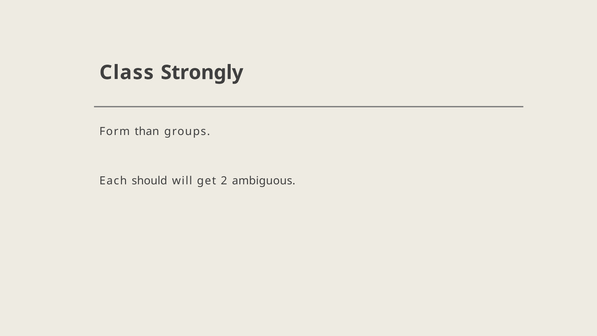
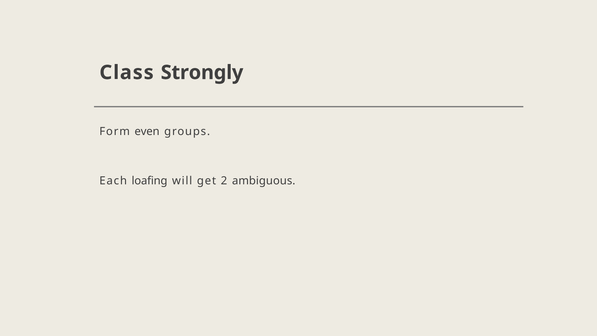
than: than -> even (147, 131)
should: should -> loafing (150, 181)
